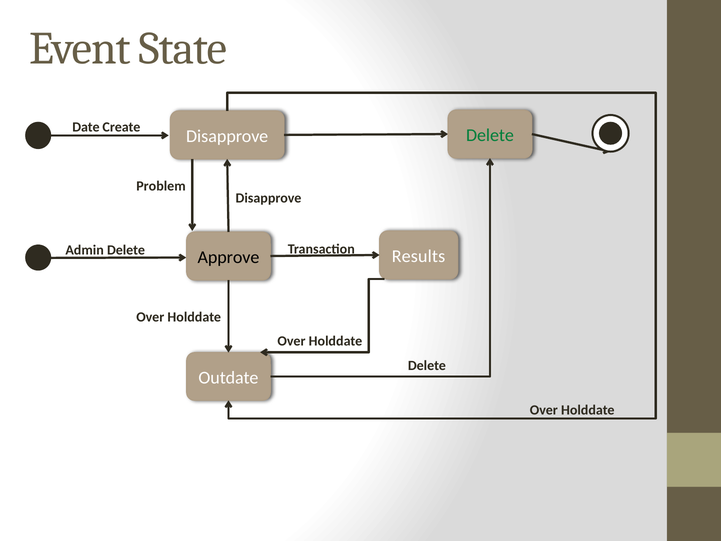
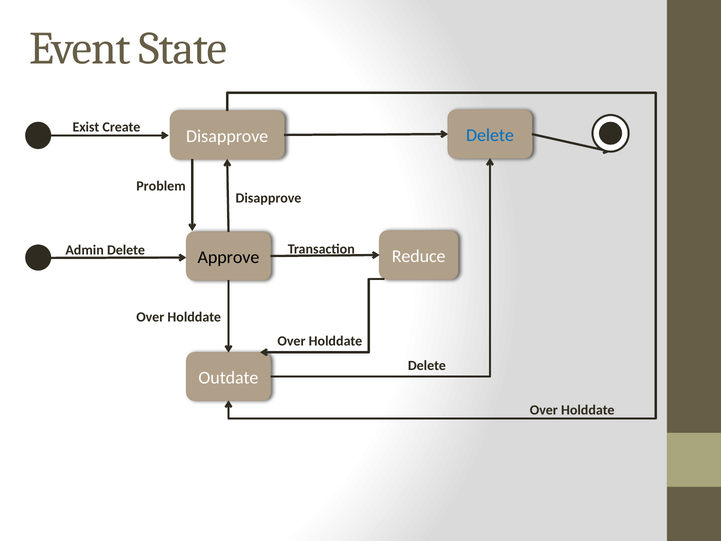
Date: Date -> Exist (86, 127)
Delete colour: green -> blue (490, 135)
Results: Results -> Reduce (419, 256)
